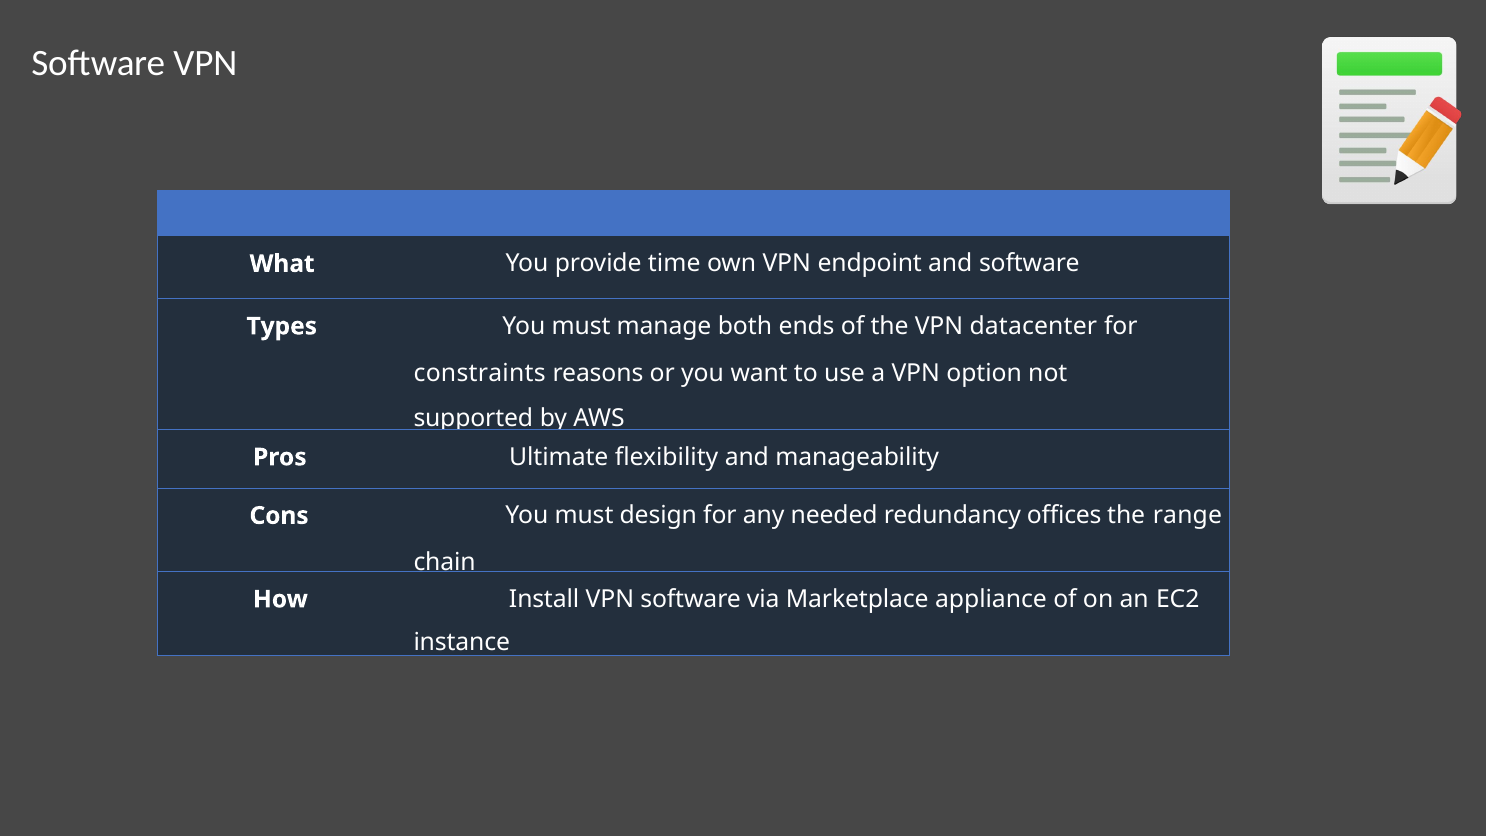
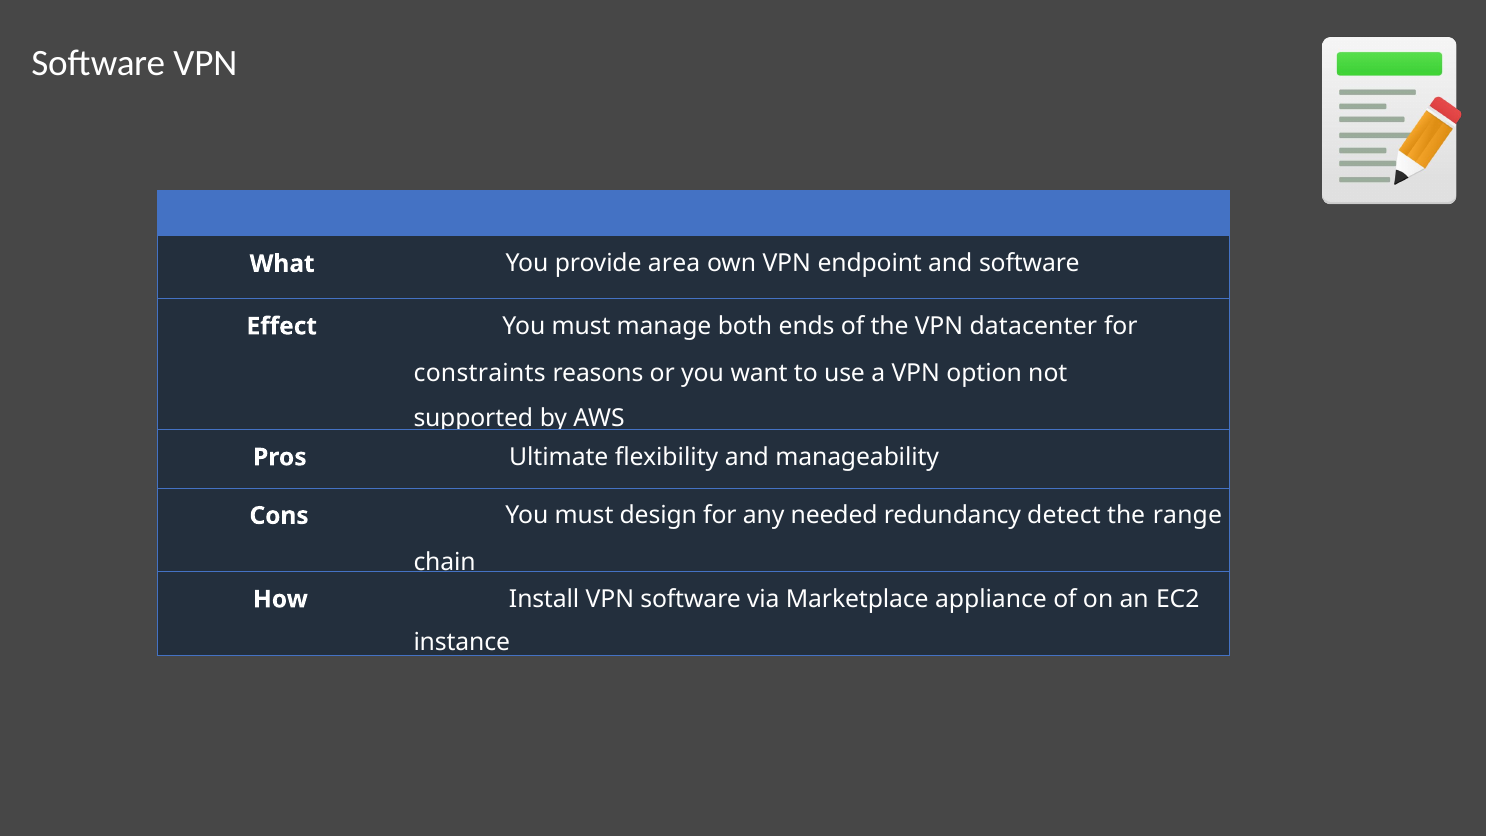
time: time -> area (674, 264)
Types: Types -> Effect (282, 326)
offices: offices -> detect (1064, 516)
